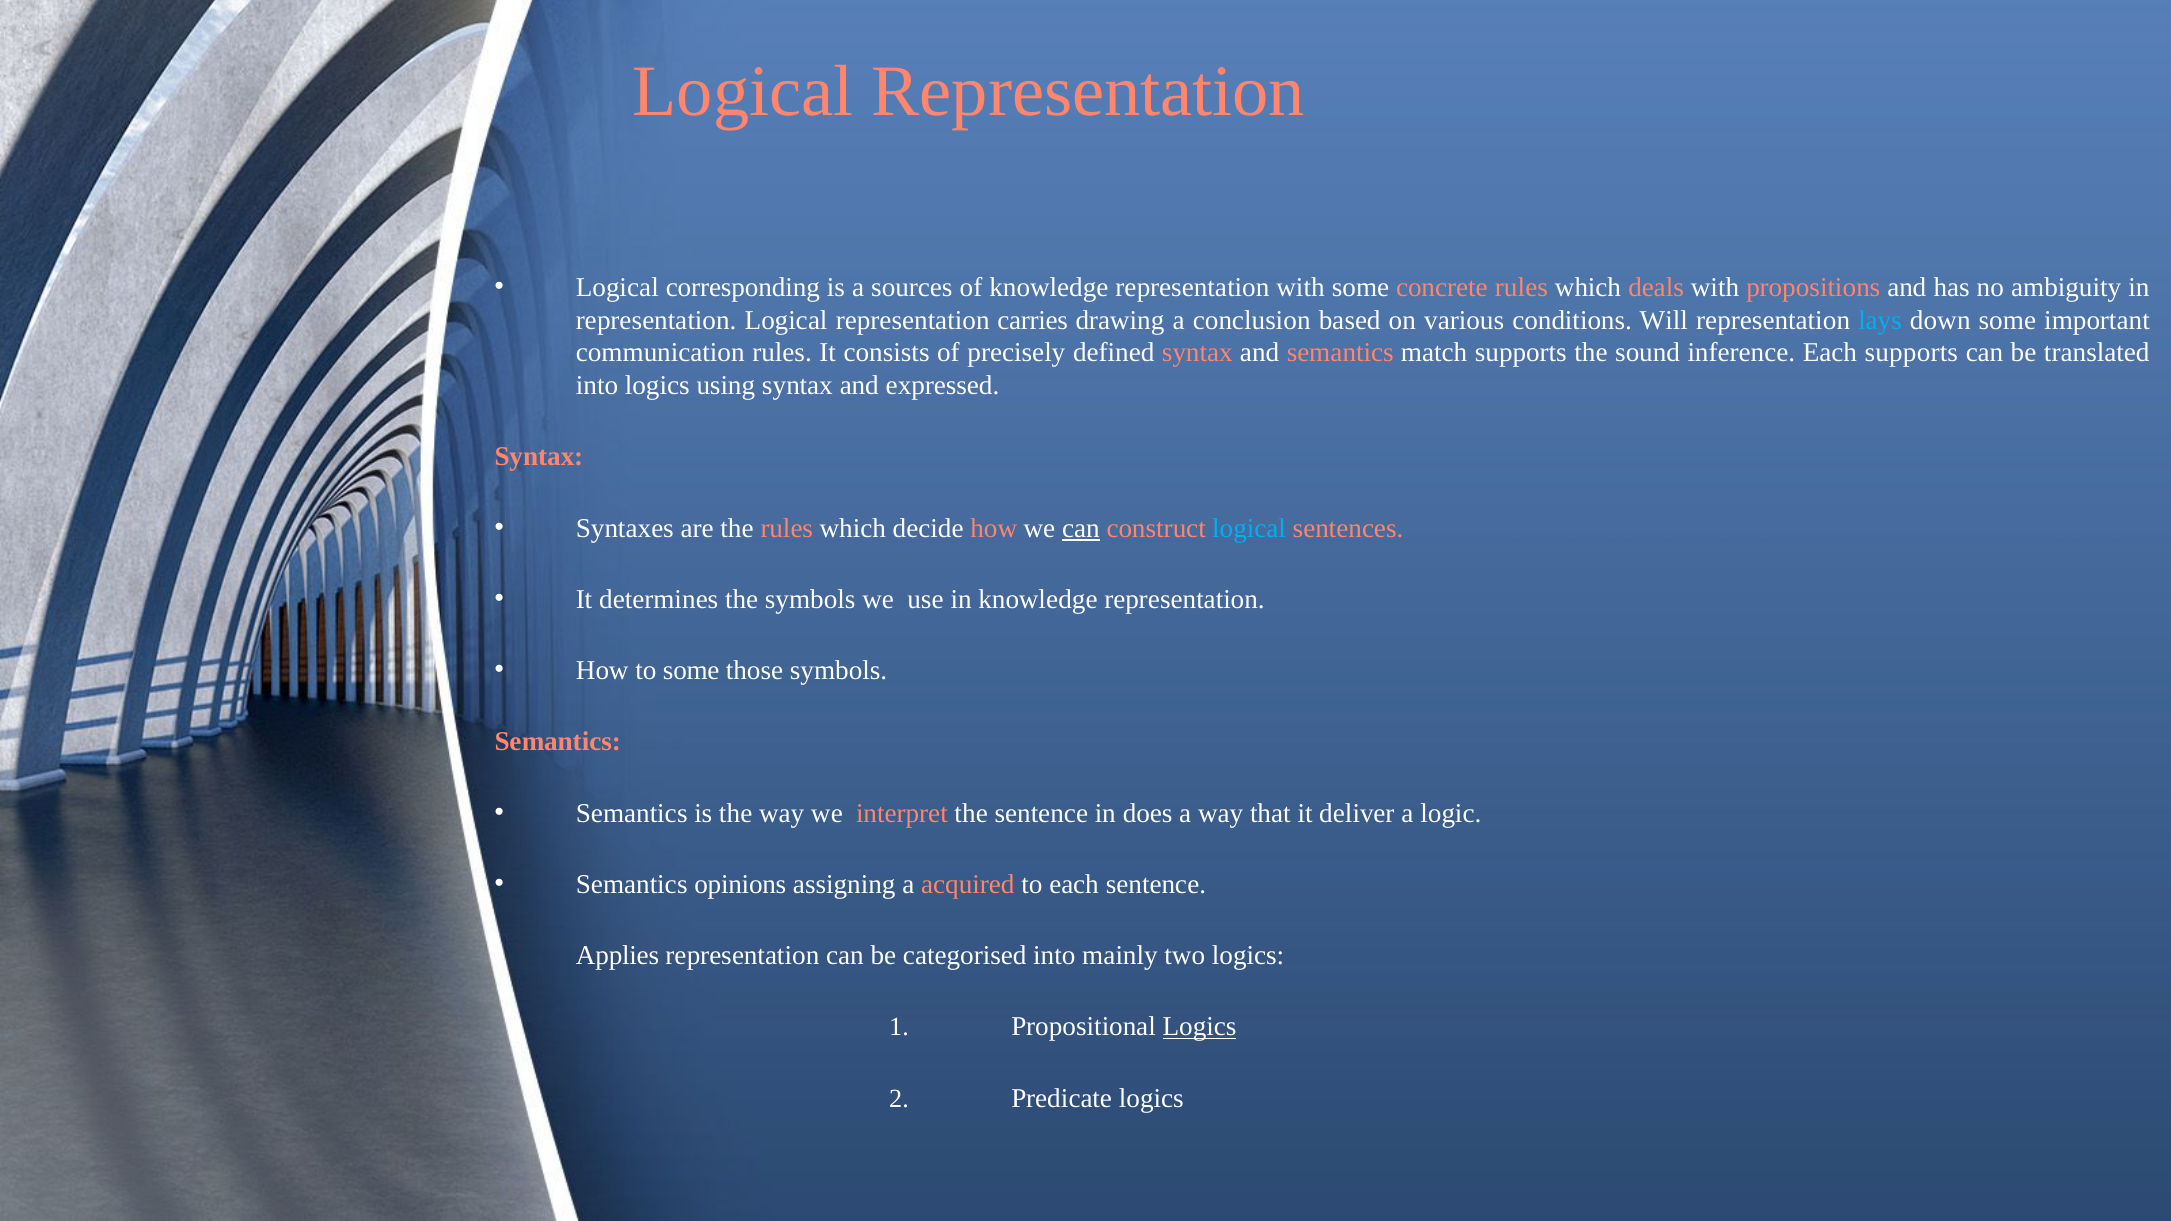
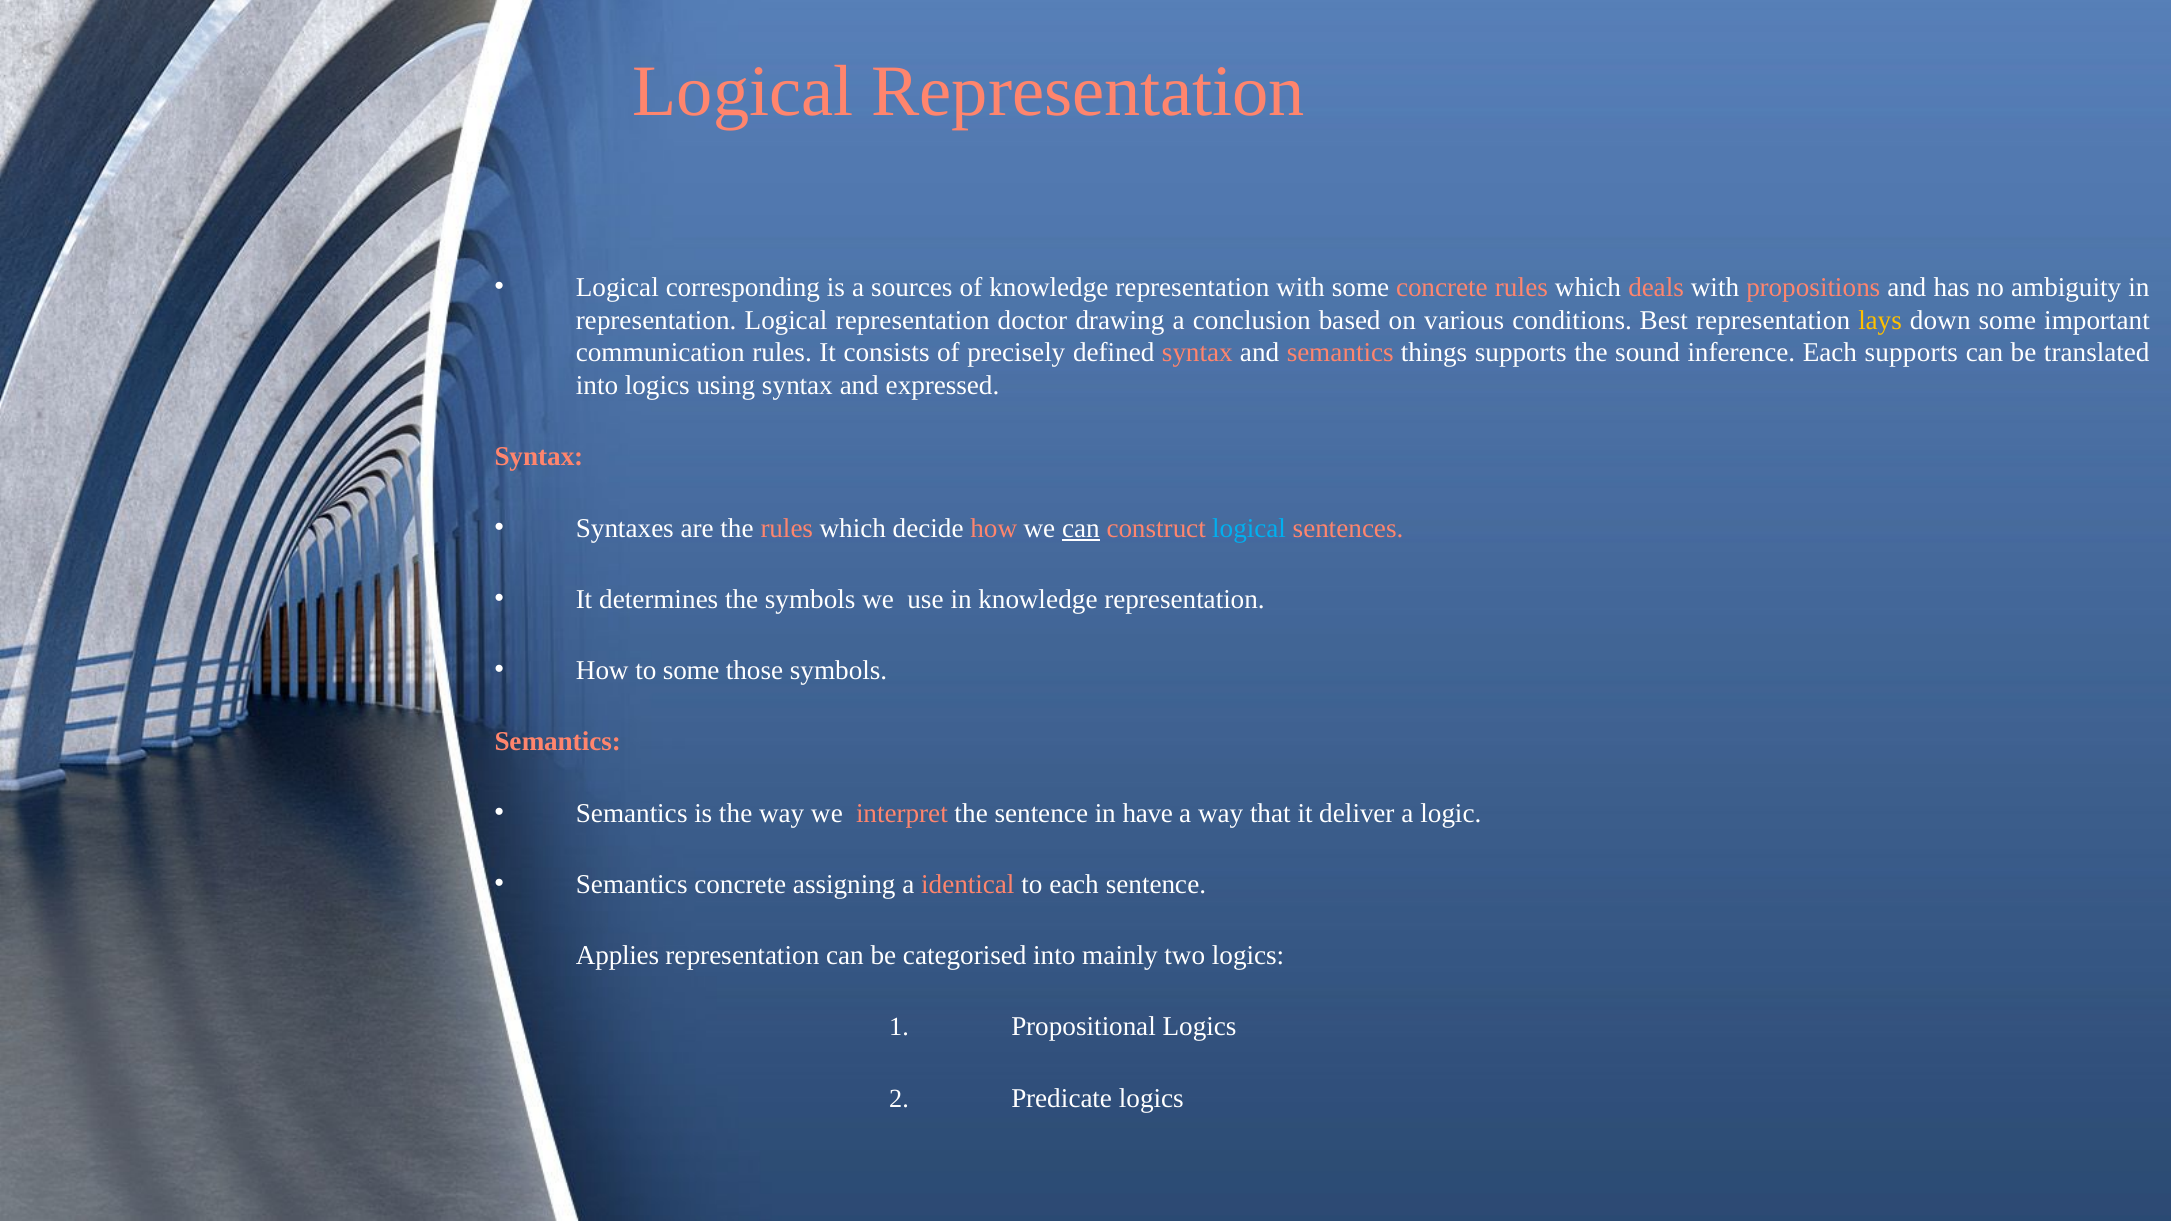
carries: carries -> doctor (1032, 320)
Will: Will -> Best (1664, 320)
lays colour: light blue -> yellow (1880, 320)
match: match -> things (1434, 353)
does: does -> have (1148, 813)
Semantics opinions: opinions -> concrete (740, 885)
acquired: acquired -> identical (968, 885)
Logics underline: present -> none (1200, 1027)
